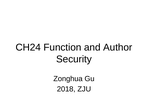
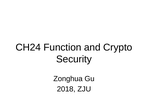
Author: Author -> Crypto (118, 47)
